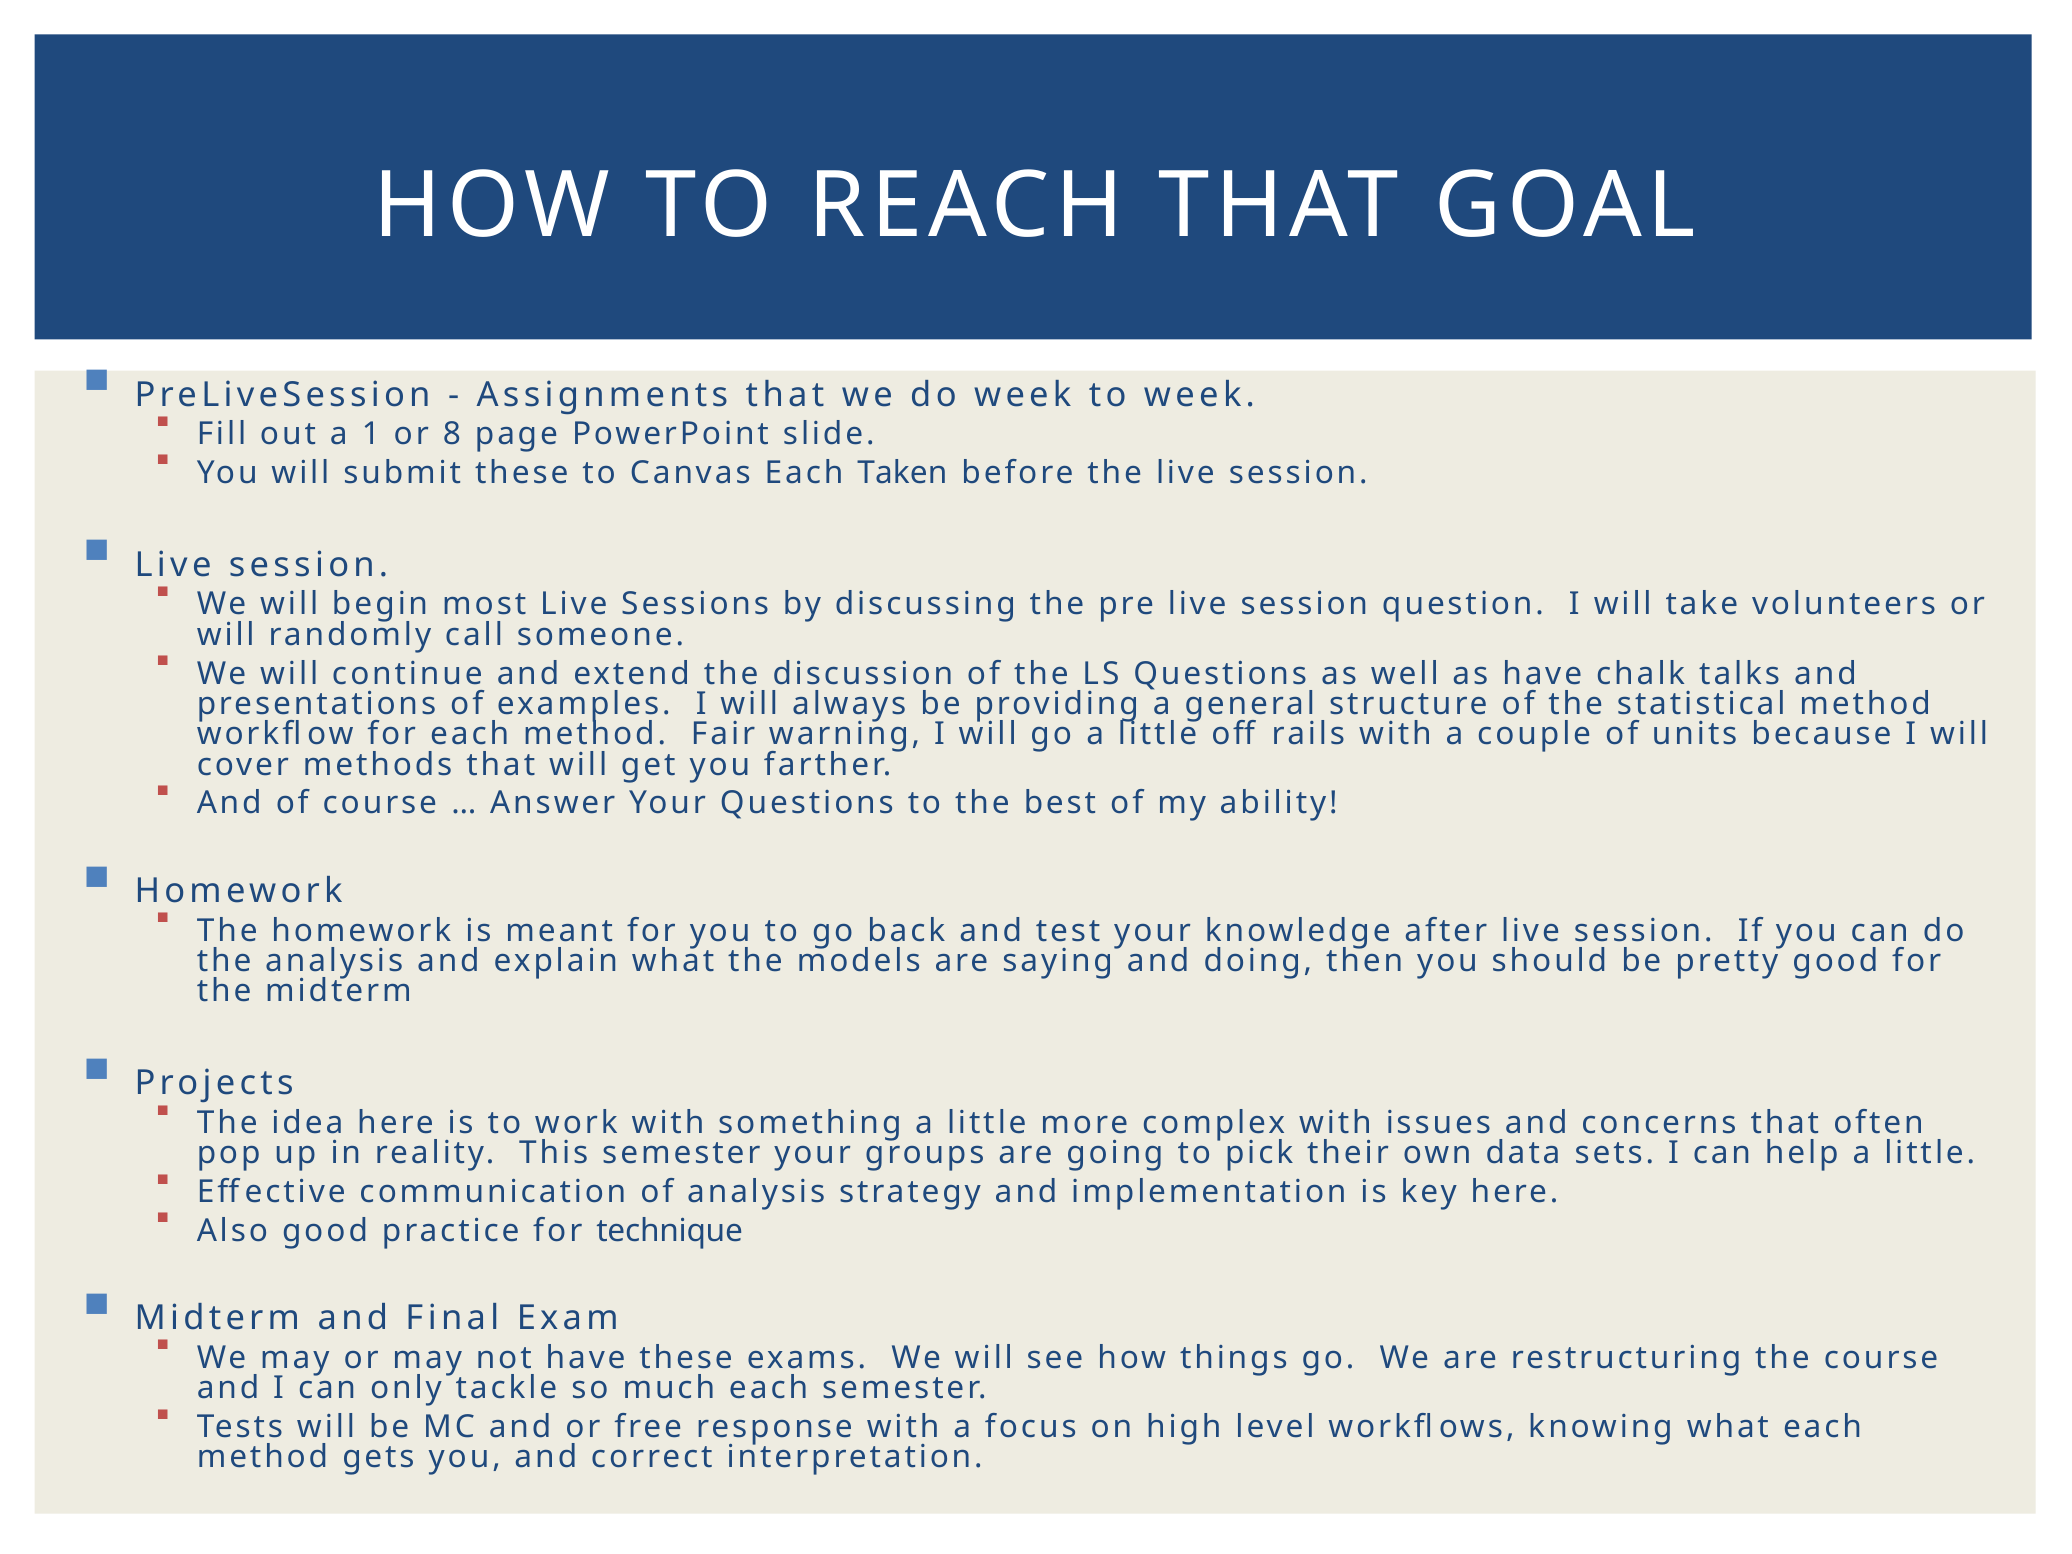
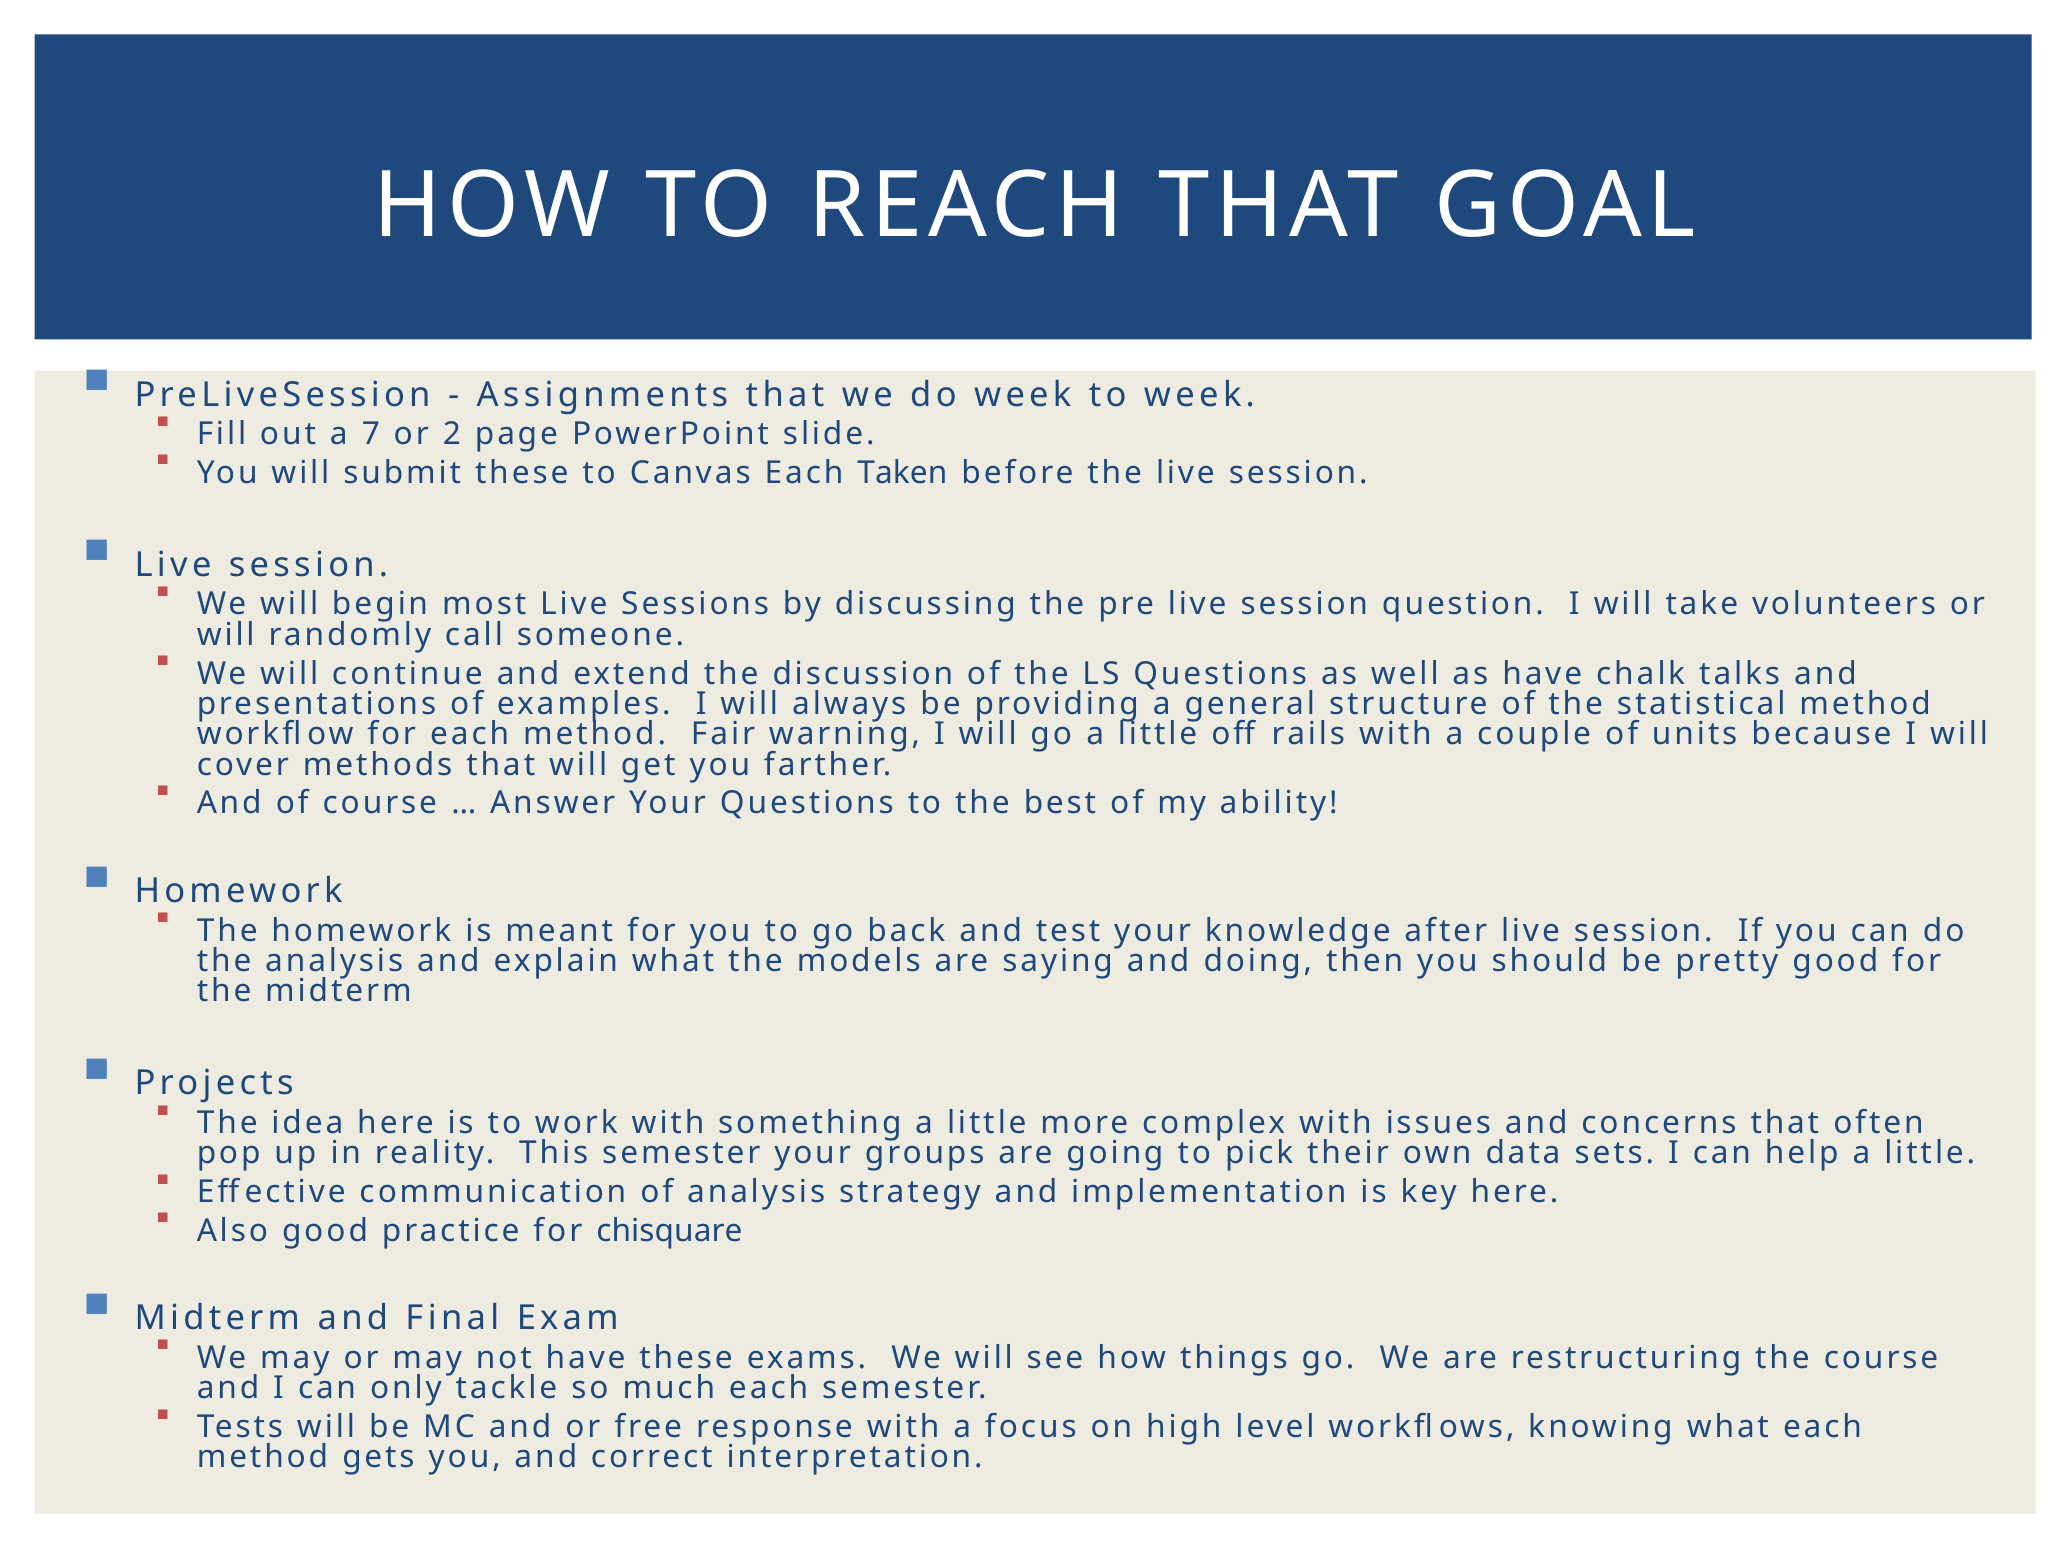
1: 1 -> 7 (371, 434)
8: 8 -> 2 (452, 434)
technique: technique -> chisquare (669, 1231)
